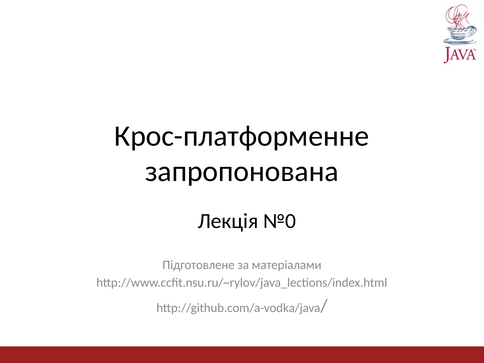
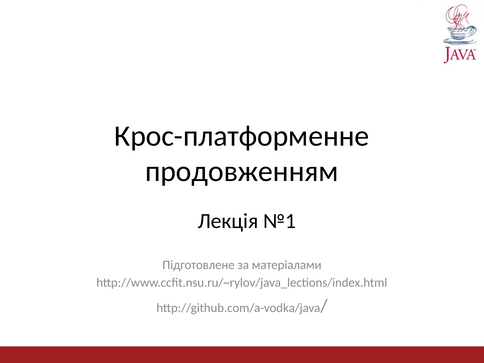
запропонована: запропонована -> продовженням (242, 171)
№0: №0 -> №1 (280, 221)
